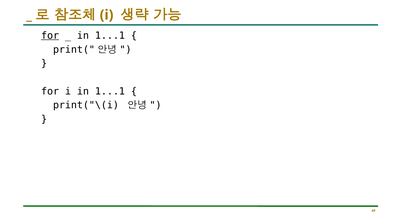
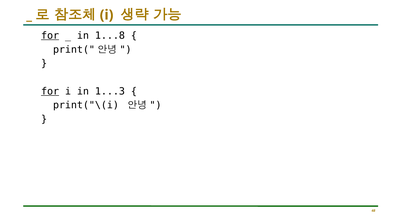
1...1: 1...1 -> 1...8 (110, 36)
for underline: none -> present (50, 91)
i in 1...1: 1...1 -> 1...3 (110, 91)
